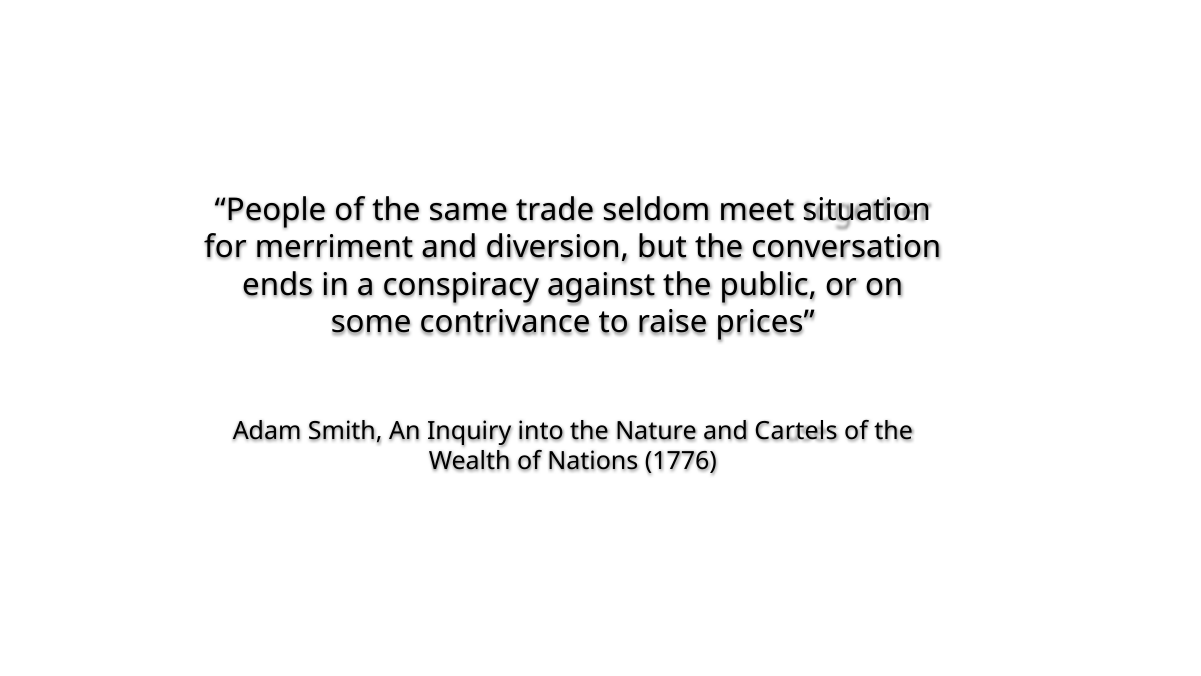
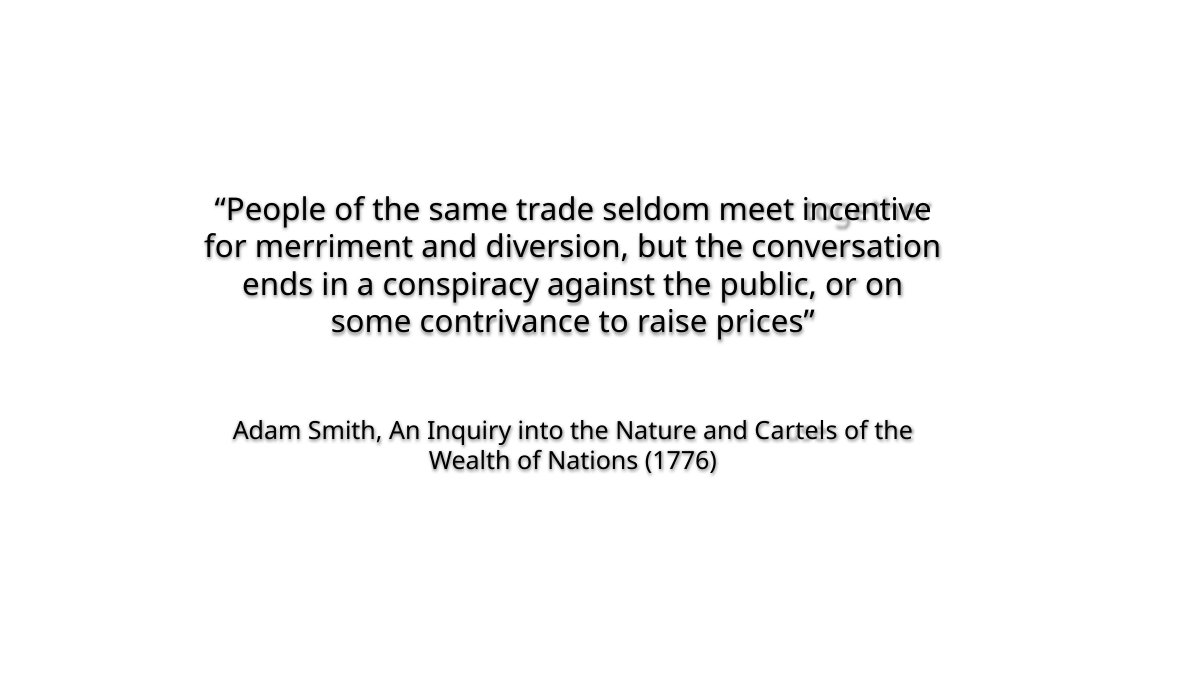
situation: situation -> incentive (867, 210)
